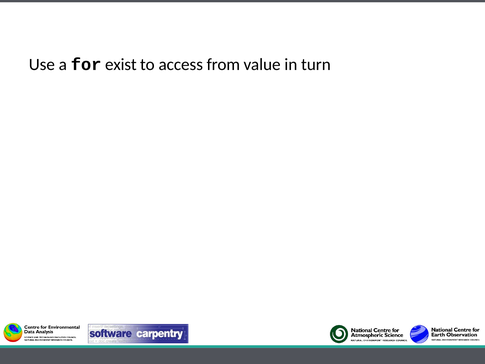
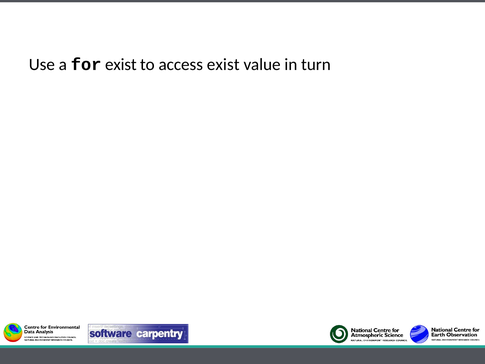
access from: from -> exist (223, 64)
